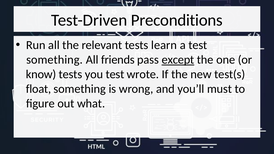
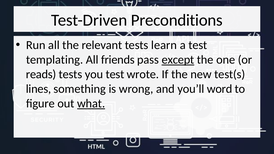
something: something -> templating (55, 60)
know: know -> reads (41, 74)
float: float -> lines (38, 89)
must: must -> word (220, 89)
what underline: none -> present (91, 104)
